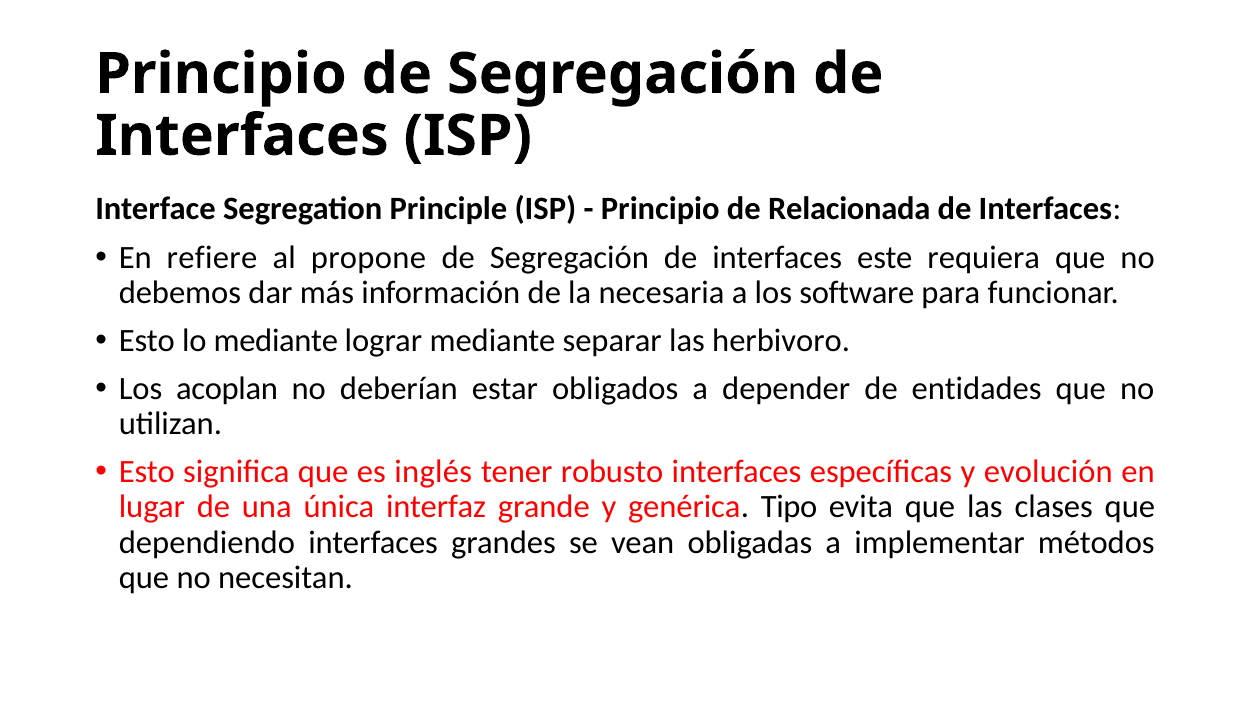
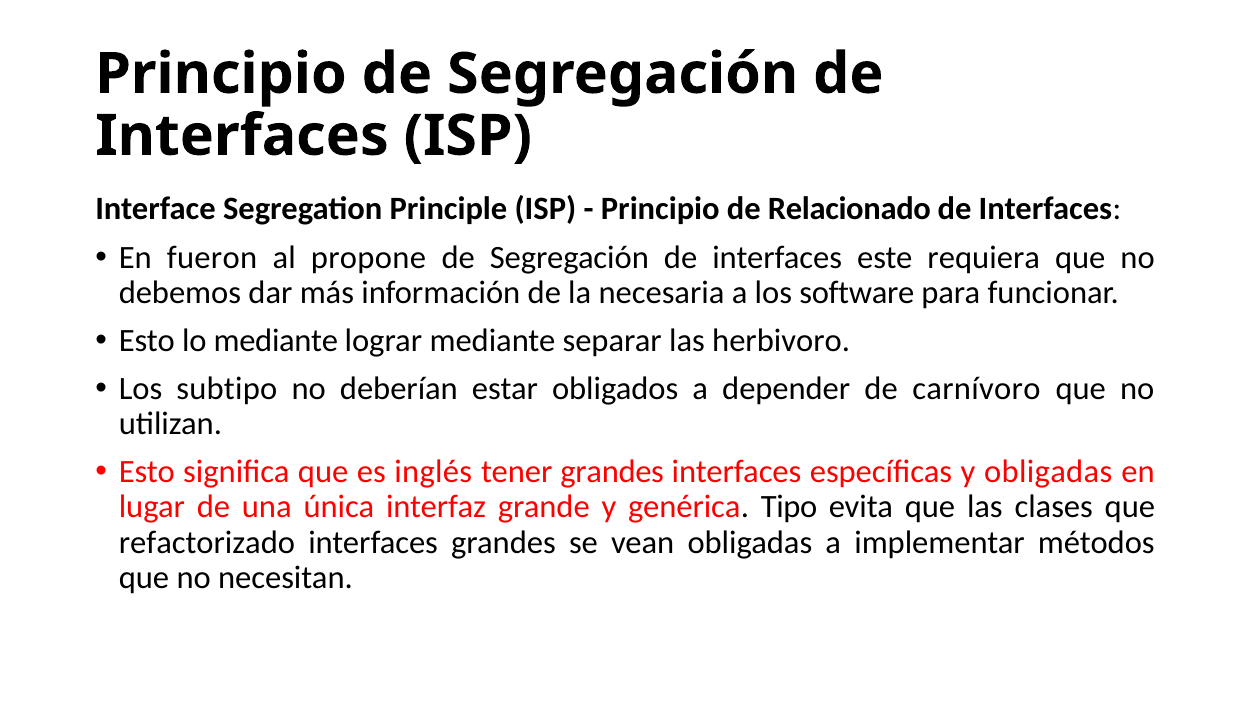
Relacionada: Relacionada -> Relacionado (849, 209)
refiere: refiere -> fueron (212, 258)
acoplan: acoplan -> subtipo (227, 389)
entidades: entidades -> carnívoro (976, 389)
tener robusto: robusto -> grandes (612, 473)
y evolución: evolución -> obligadas (1048, 473)
dependiendo: dependiendo -> refactorizado (207, 543)
